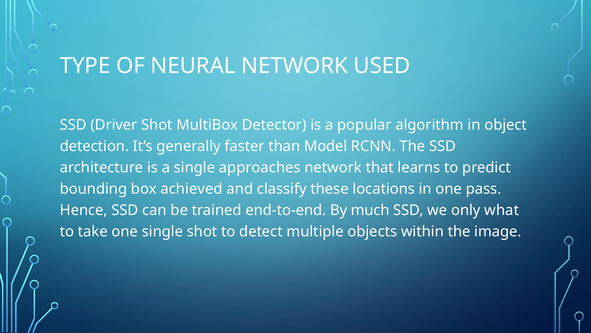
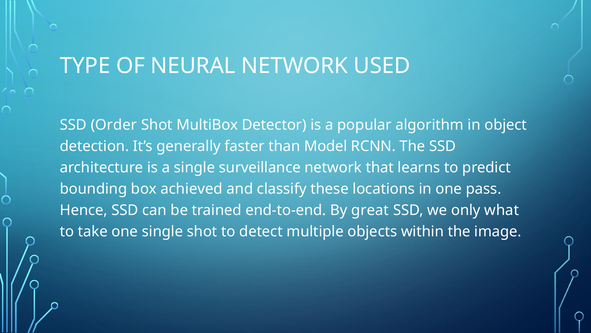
Driver: Driver -> Order (114, 125)
approaches: approaches -> surveillance (260, 167)
much: much -> great (370, 210)
